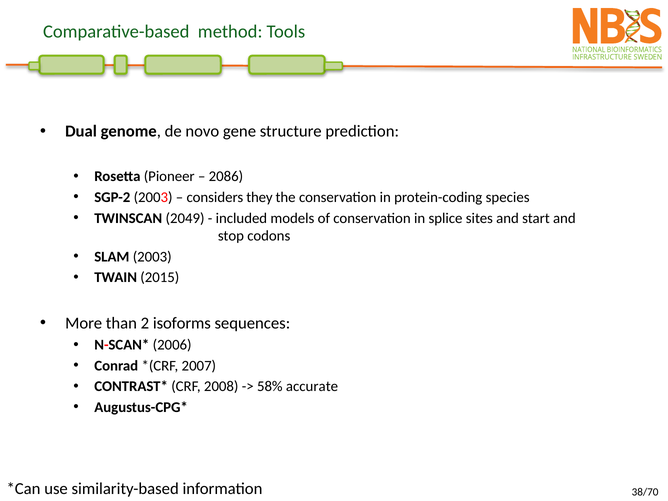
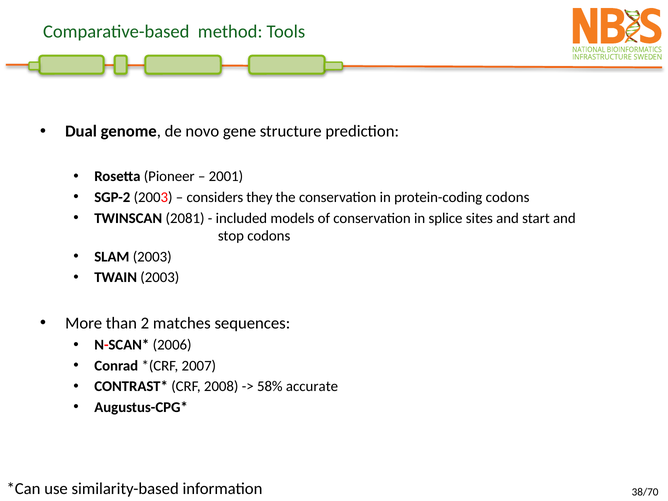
2086: 2086 -> 2001 (226, 177)
protein-coding species: species -> codons (508, 197)
2049: 2049 -> 2081 (185, 218)
TWAIN 2015: 2015 -> 2003 (160, 277)
isoforms: isoforms -> matches (182, 323)
